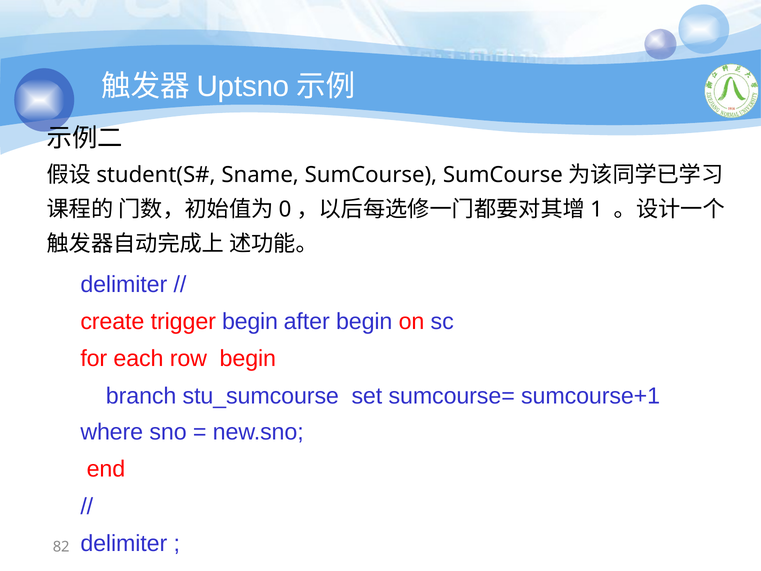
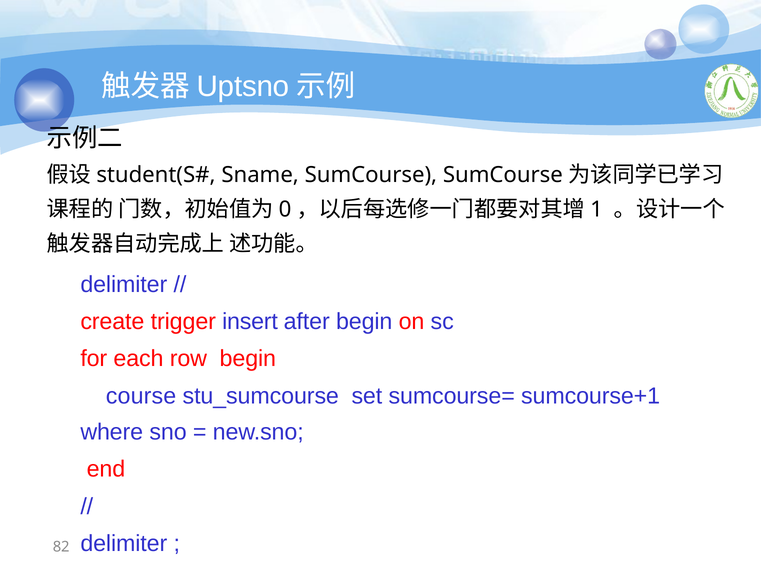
trigger begin: begin -> insert (250, 321)
branch: branch -> course (141, 396)
